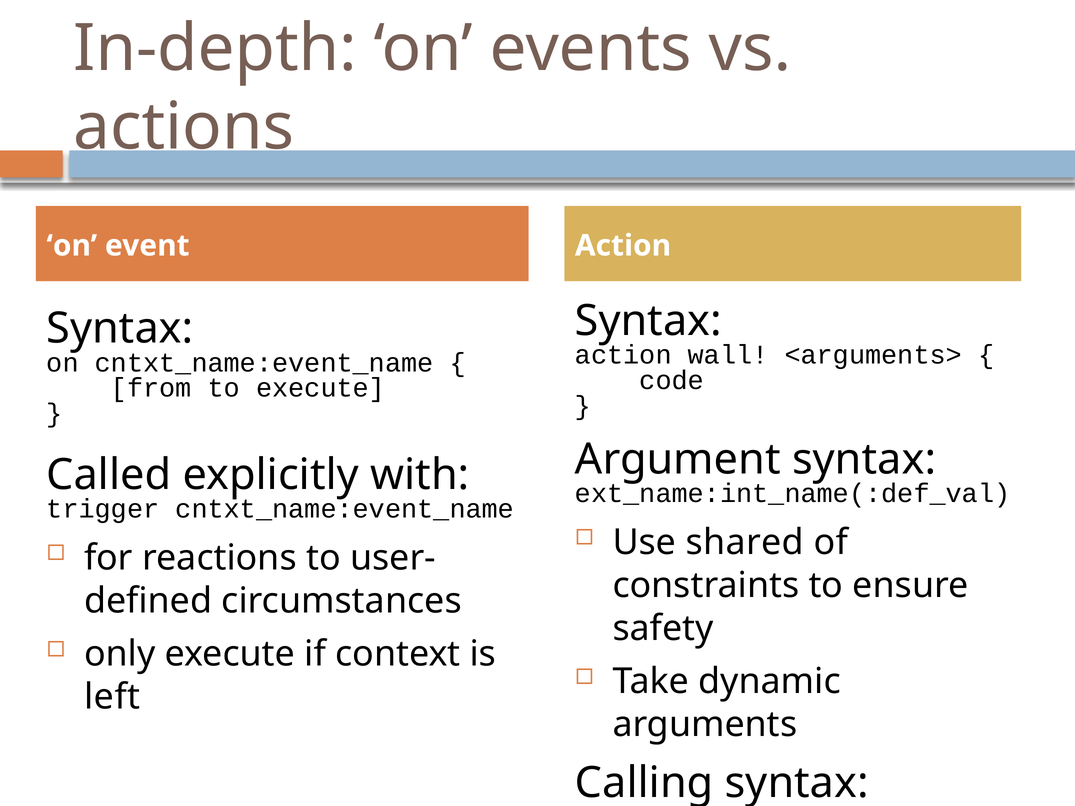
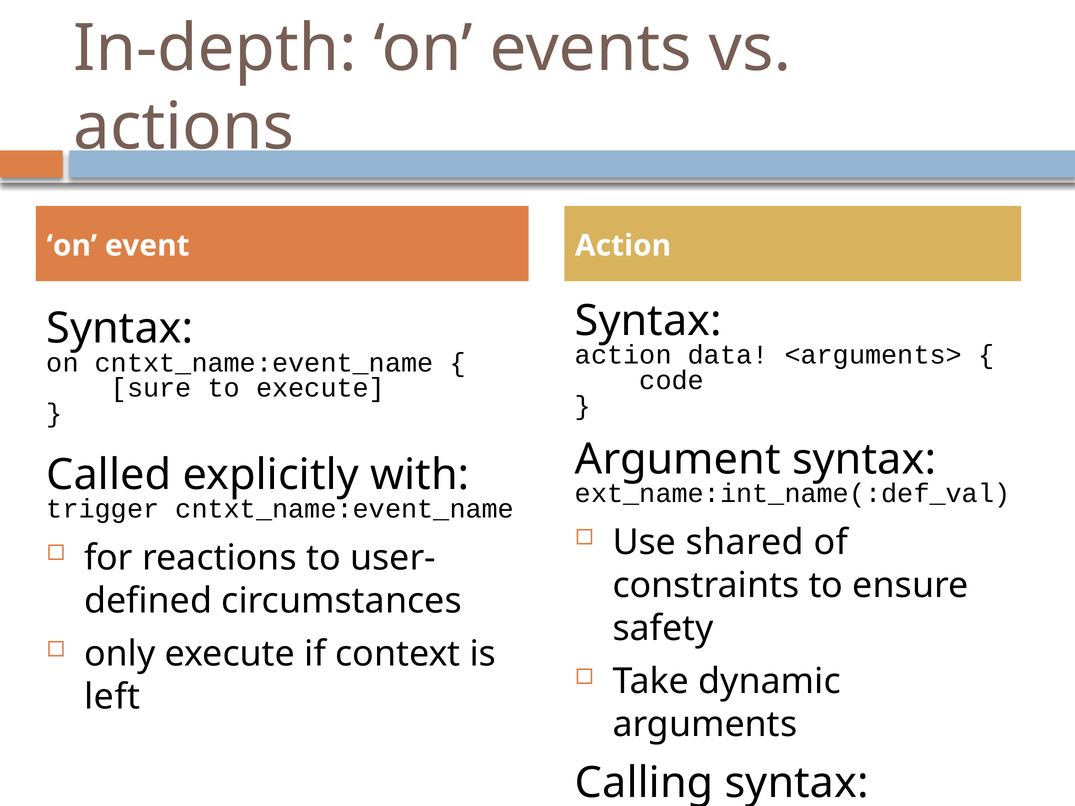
wall: wall -> data (728, 355)
from: from -> sure (151, 388)
